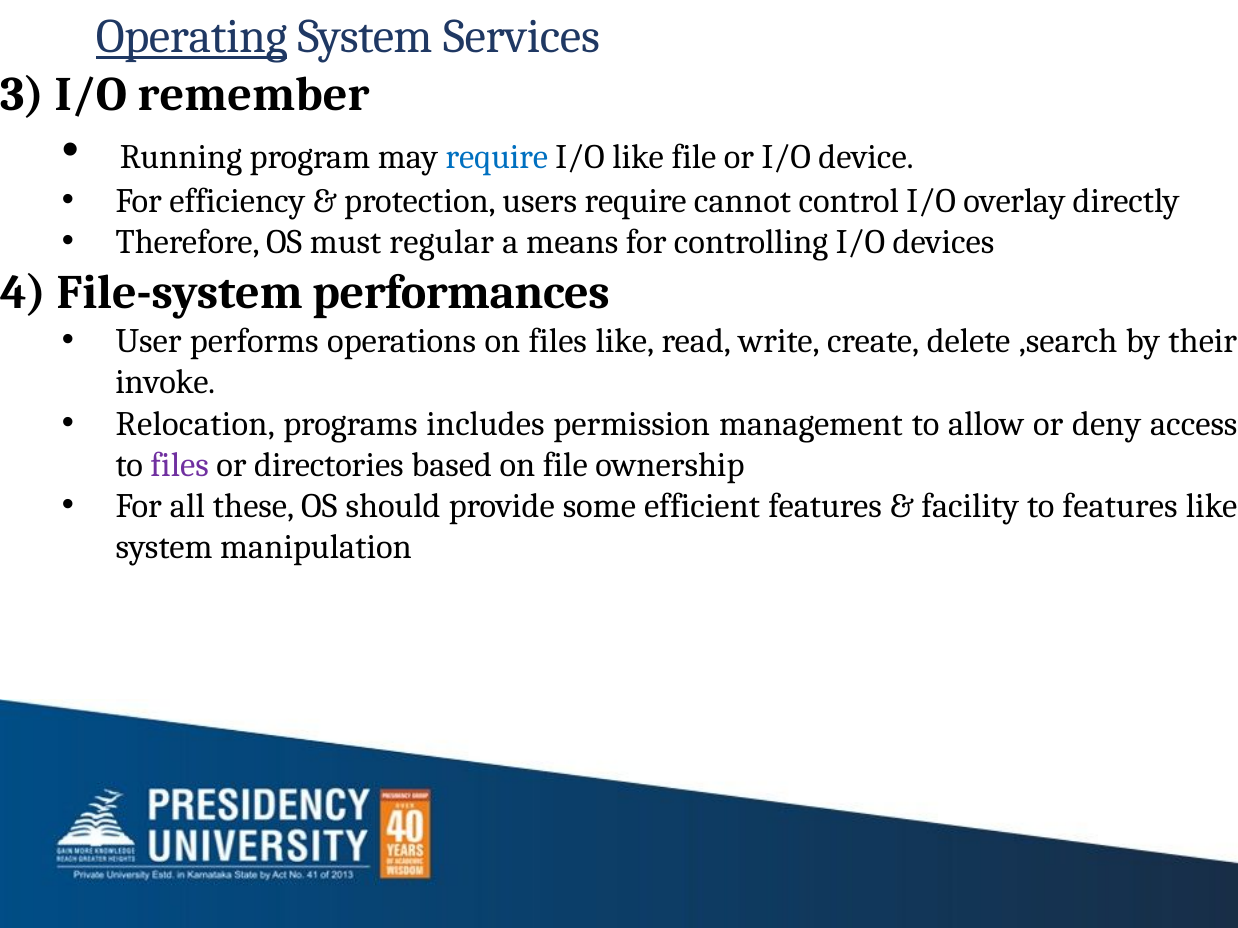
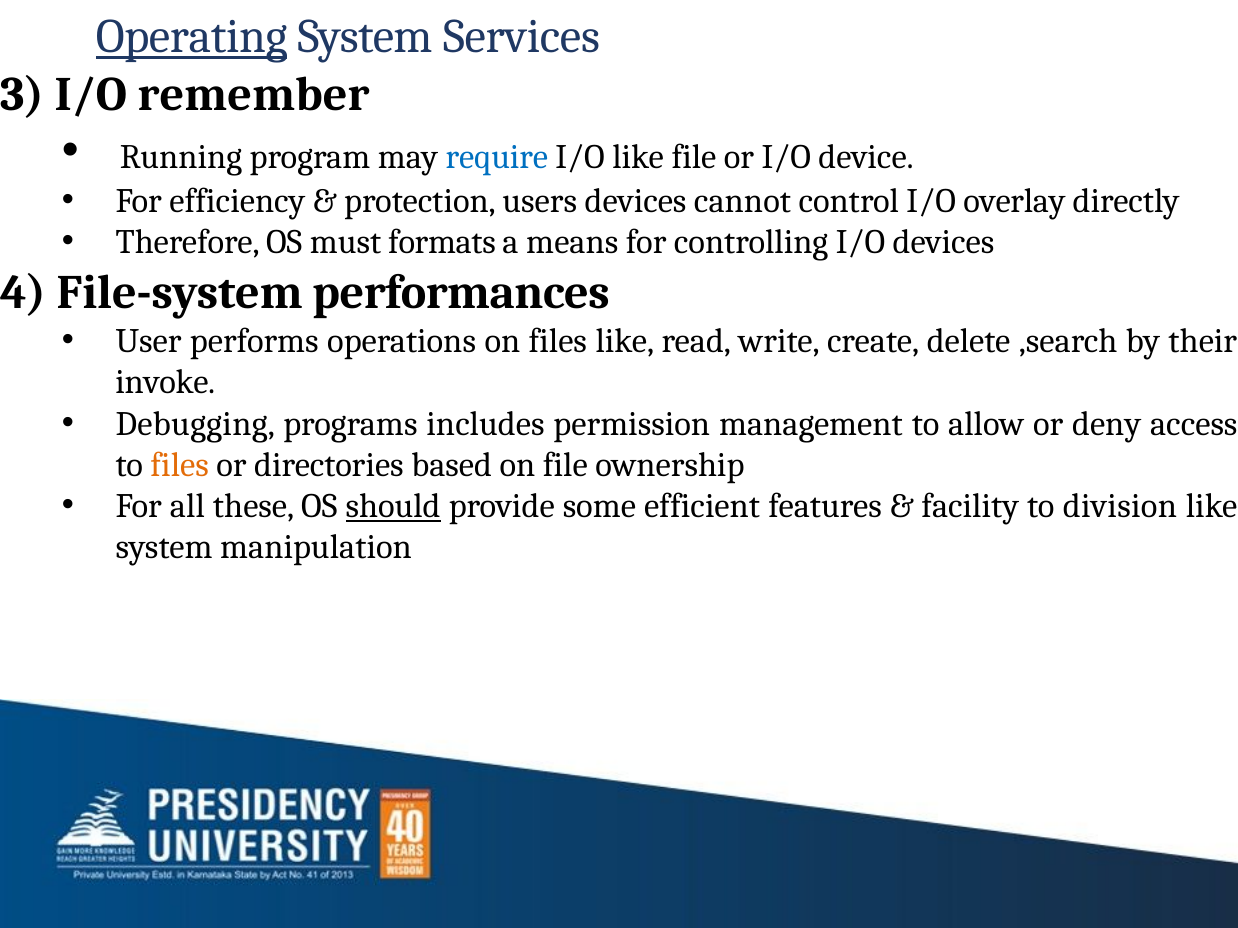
users require: require -> devices (636, 201)
regular: regular -> formats (442, 242)
Relocation: Relocation -> Debugging (195, 424)
files colour: purple -> orange (180, 465)
should underline: none -> present (393, 507)
to features: features -> division (1120, 507)
